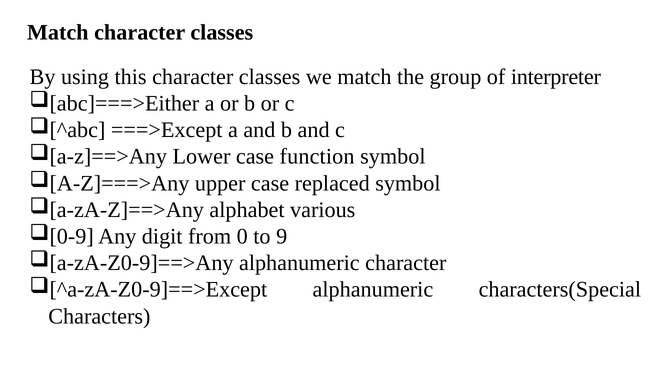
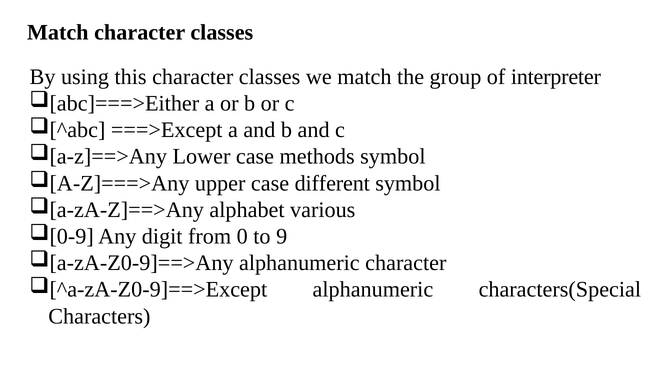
function: function -> methods (317, 157)
replaced: replaced -> different (332, 183)
